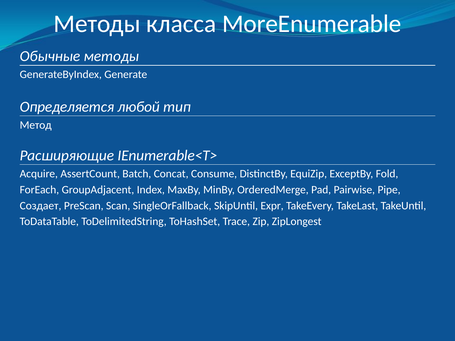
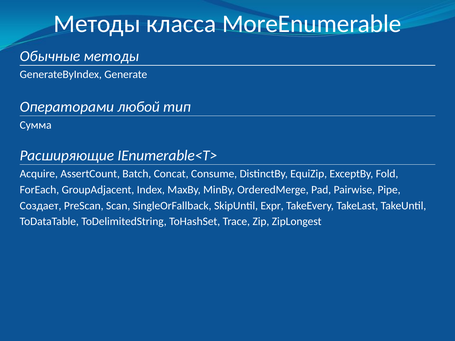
Определяется: Определяется -> Операторами (67, 107)
Метод: Метод -> Сумма (36, 125)
